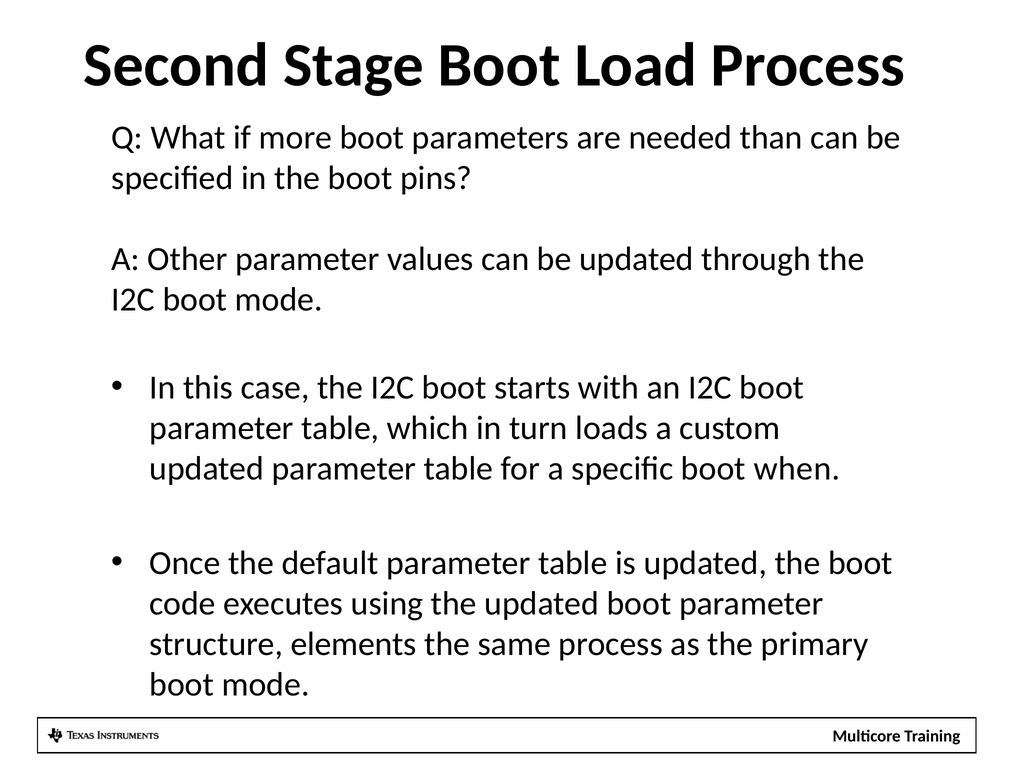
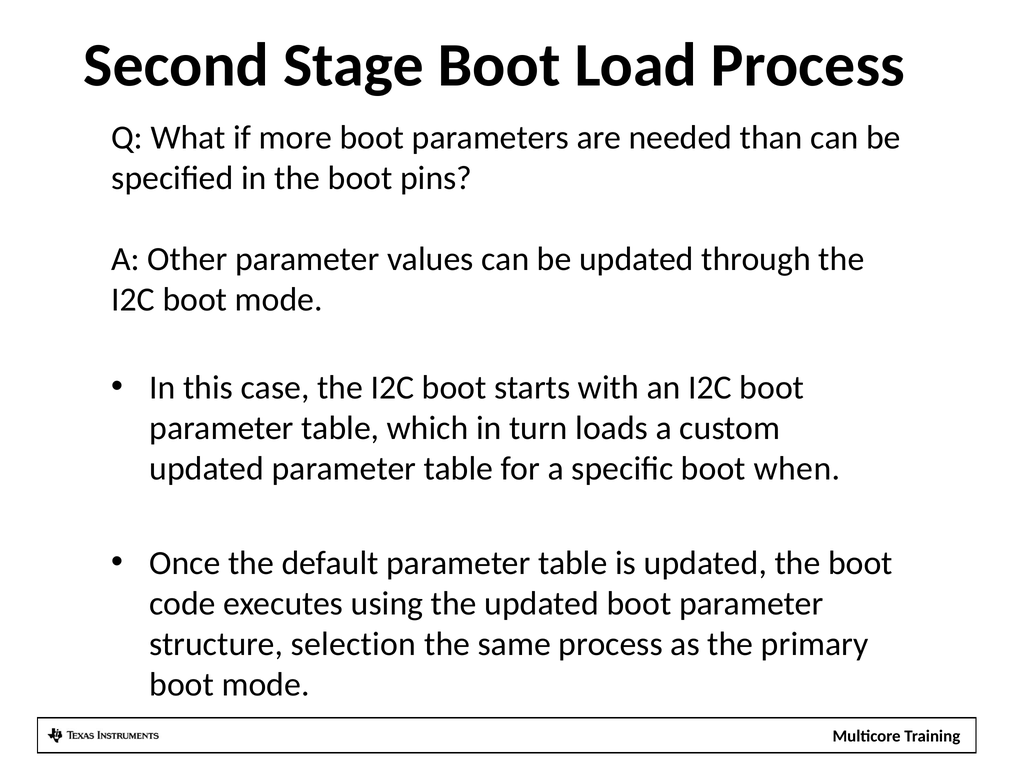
elements: elements -> selection (353, 644)
